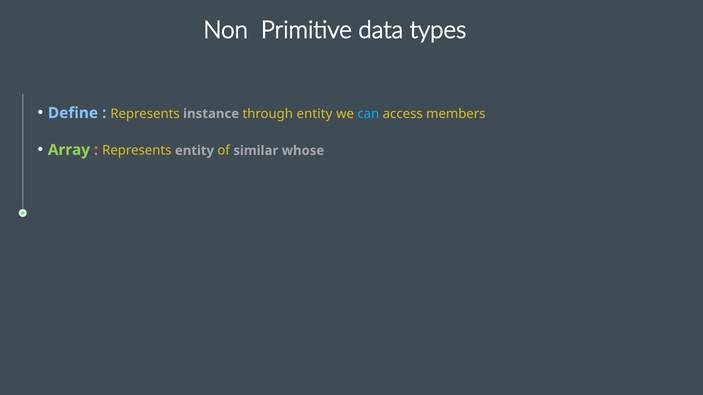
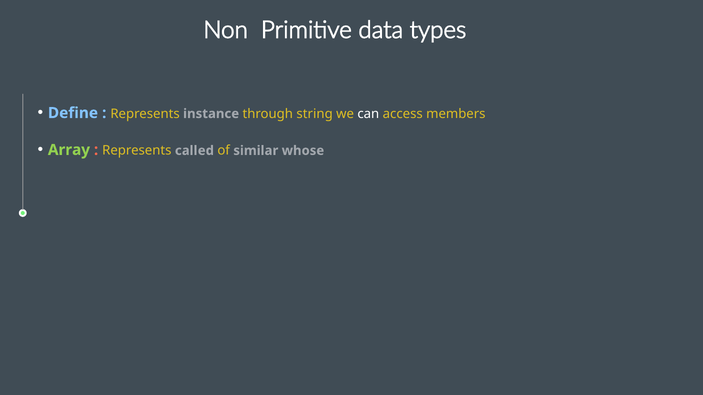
through entity: entity -> string (315, 114)
can colour: light blue -> white (368, 114)
Represents entity: entity -> called (194, 151)
